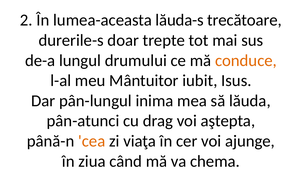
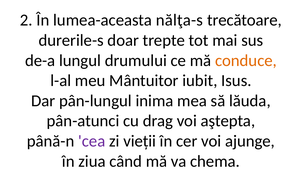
lăuda-s: lăuda-s -> nălţa-s (179, 20)
cea colour: orange -> purple (92, 141)
viaţa: viaţa -> vieții (140, 141)
